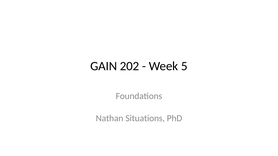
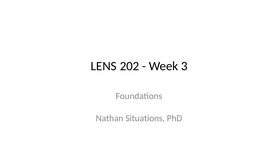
GAIN: GAIN -> LENS (104, 66)
5: 5 -> 3 (184, 66)
